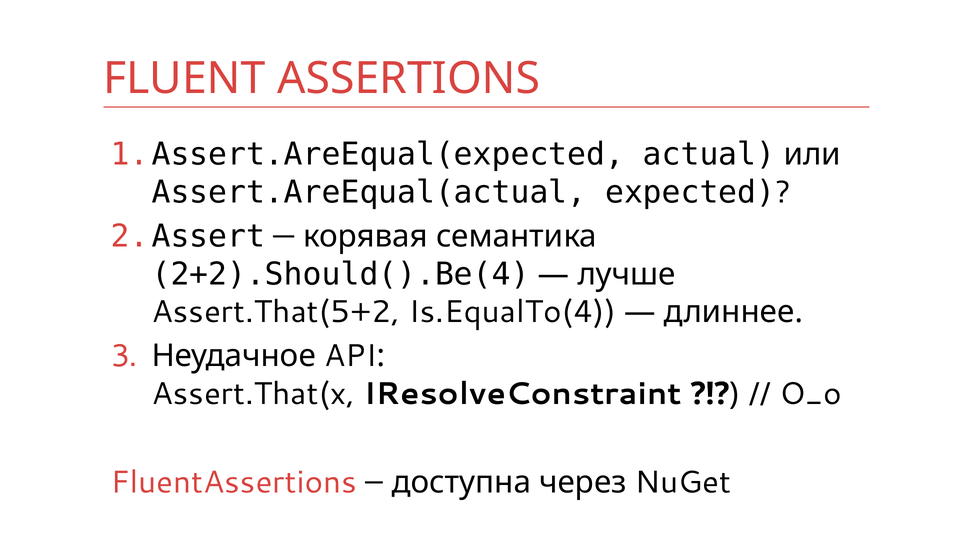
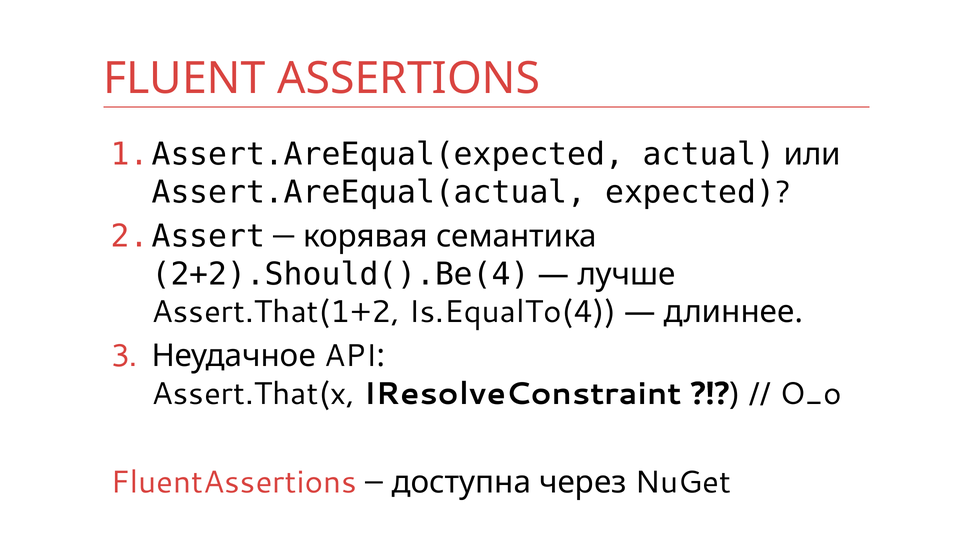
Assert.That(5+2: Assert.That(5+2 -> Assert.That(1+2 (276, 312)
